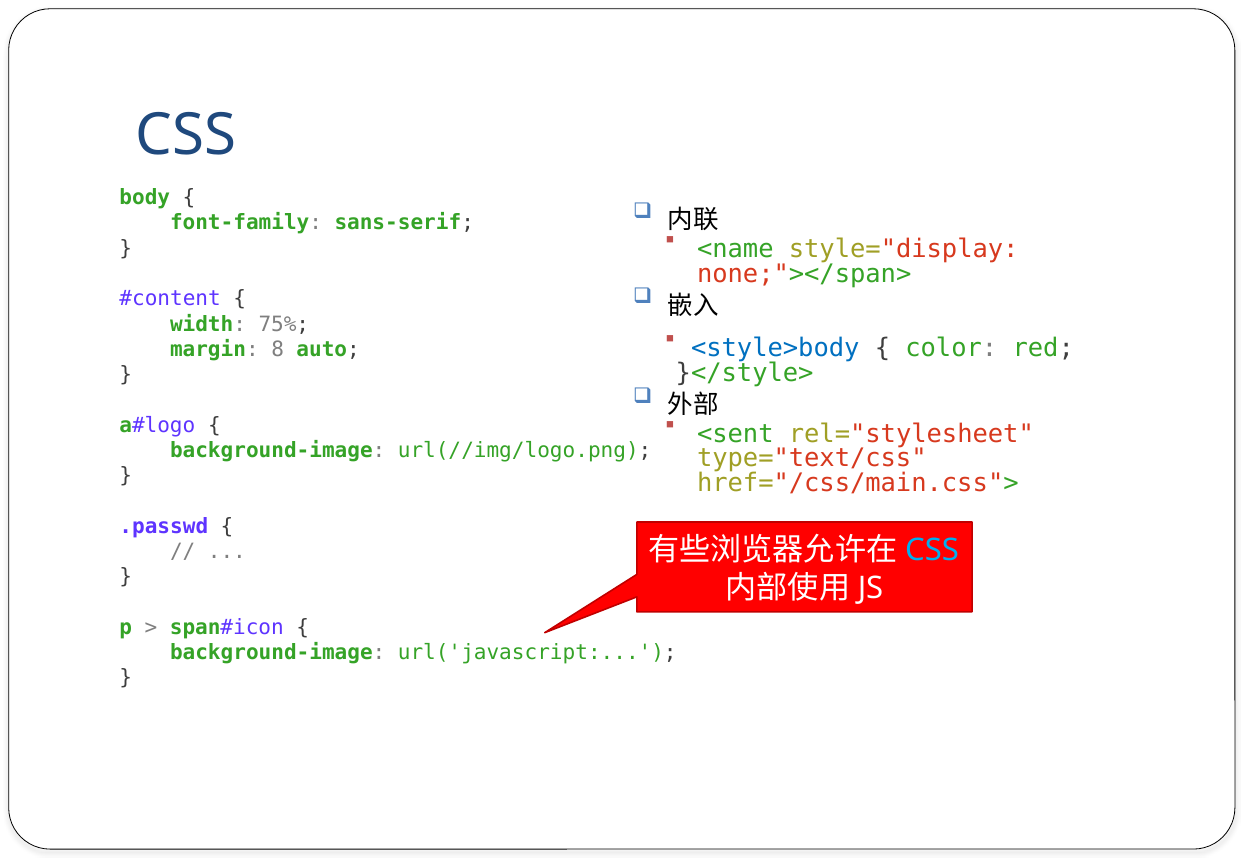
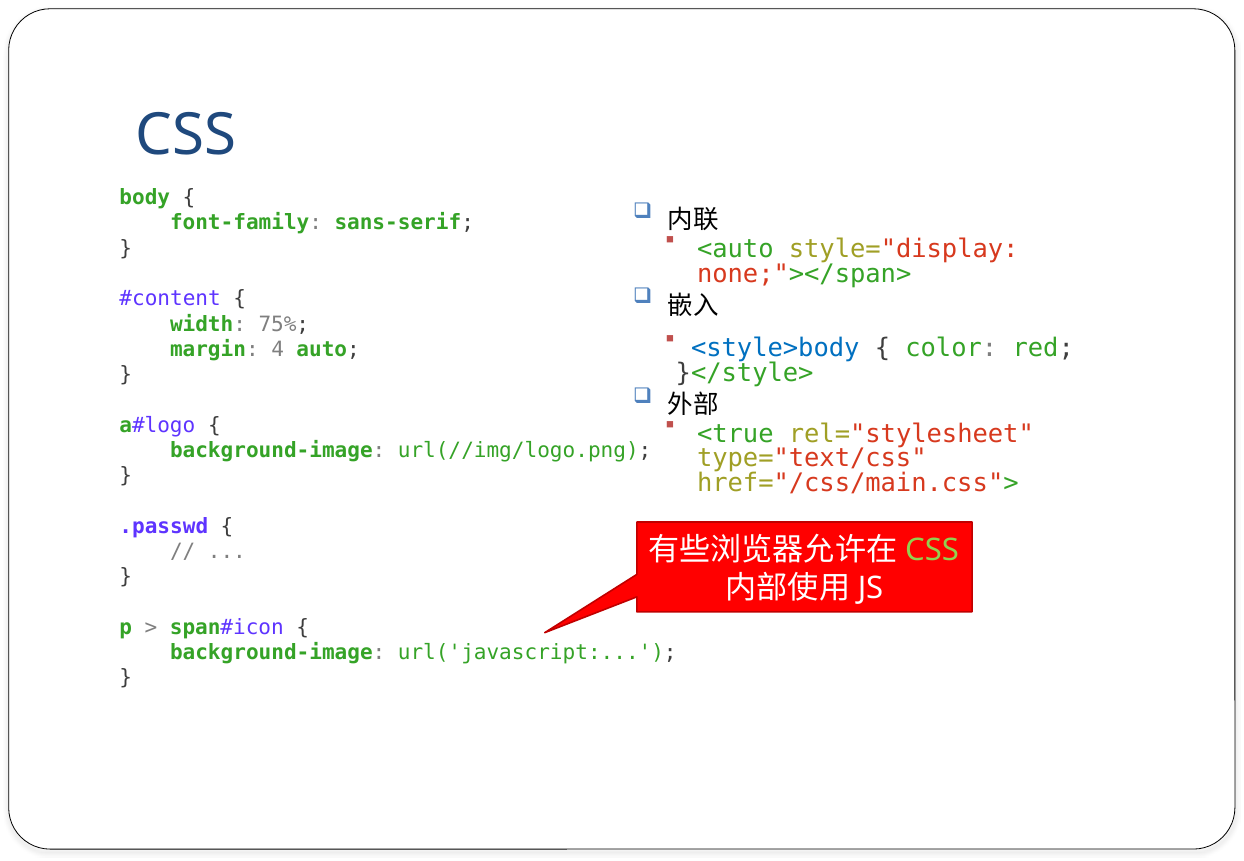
<name: <name -> <auto (735, 249)
8: 8 -> 4 (278, 349)
<sent: <sent -> <true (735, 434)
CSS colour: light blue -> light green (932, 551)
